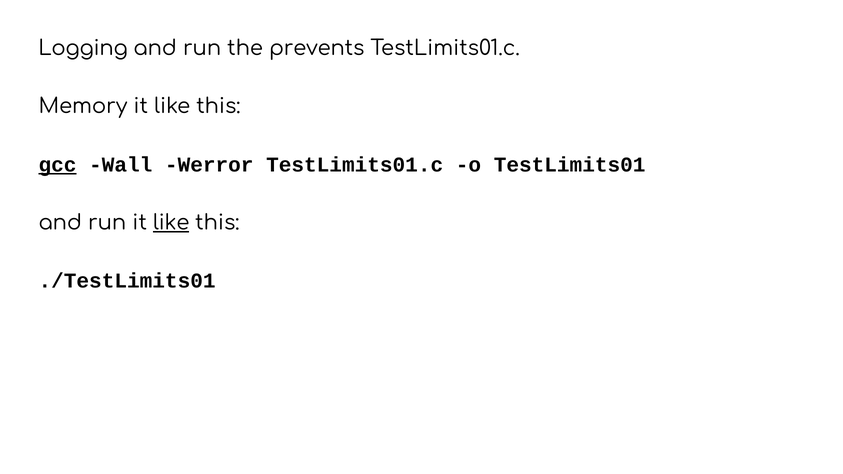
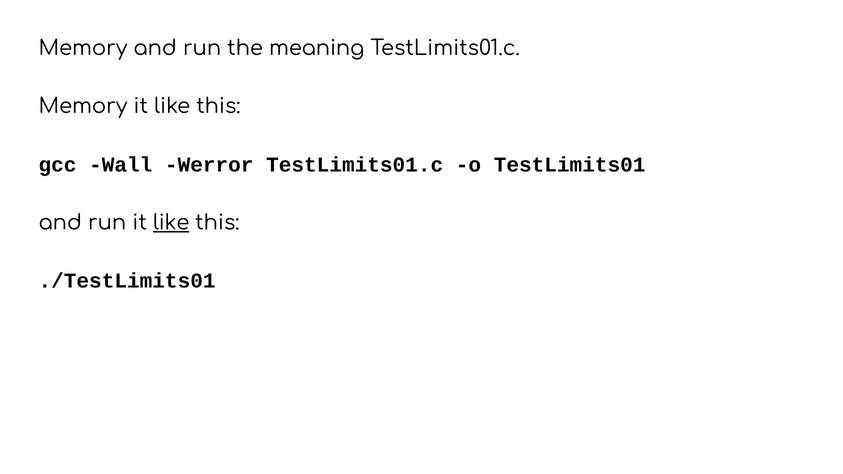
Logging: Logging -> Memory (83, 48)
prevents: prevents -> meaning (317, 48)
gcc underline: present -> none (57, 165)
